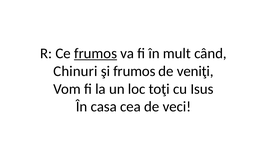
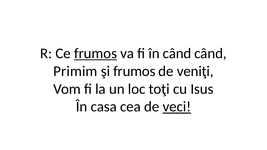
în mult: mult -> când (177, 53)
Chinuri: Chinuri -> Primim (75, 71)
veci underline: none -> present (177, 107)
